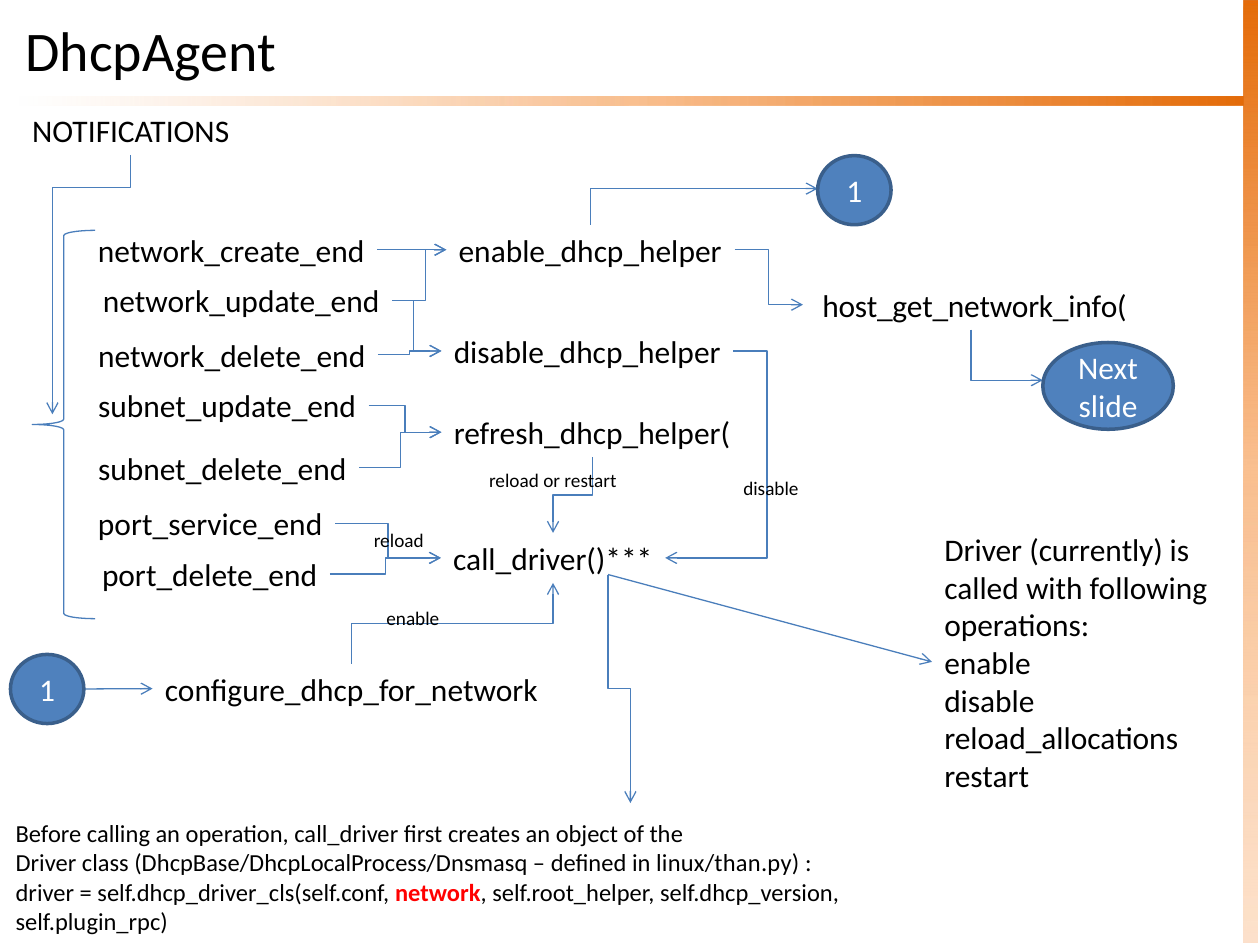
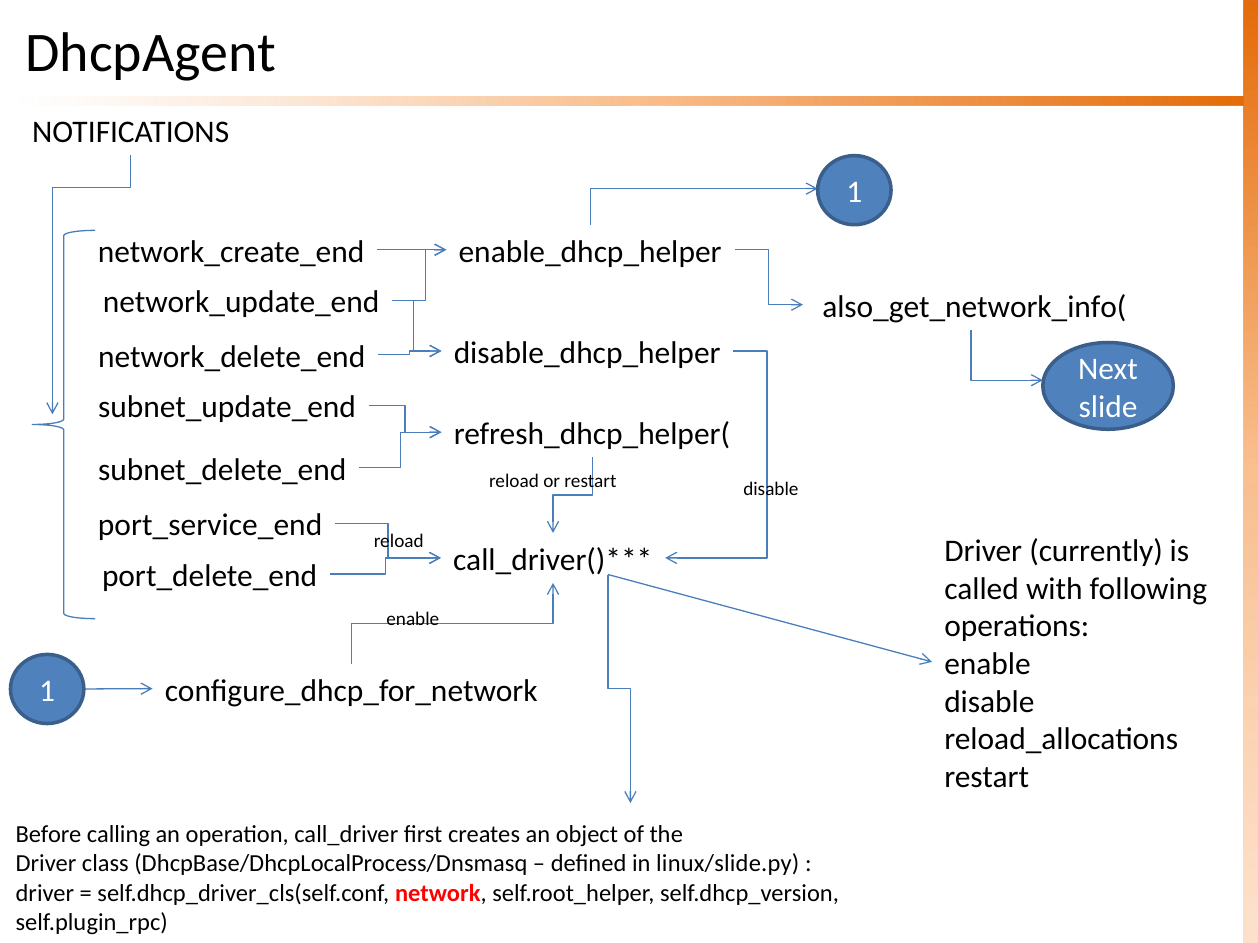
host_get_network_info(: host_get_network_info( -> also_get_network_info( (974, 307)
linux/than.py: linux/than.py -> linux/slide.py (728, 864)
